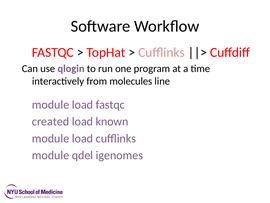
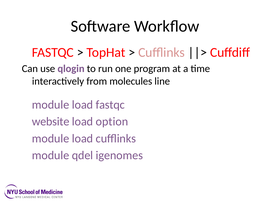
created: created -> website (51, 121)
known: known -> option (112, 121)
